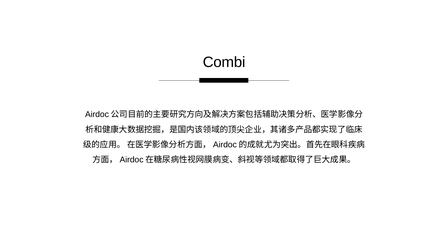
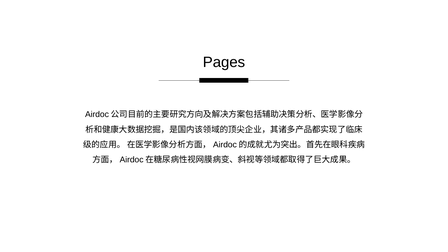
Combi: Combi -> Pages (224, 62)
